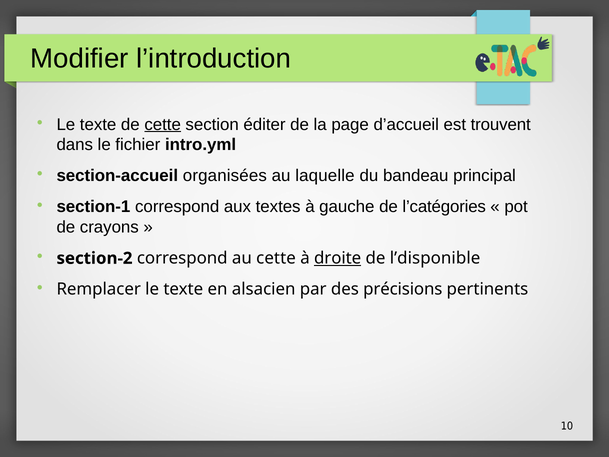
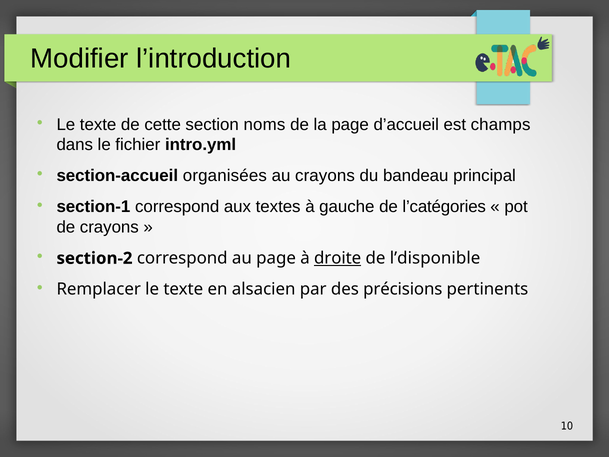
cette underline: present -> none (163, 124)
éditer: éditer -> noms (264, 124)
trouvent: trouvent -> champs (501, 124)
au laquelle: laquelle -> crayons (325, 176)
au cette: cette -> page (276, 258)
